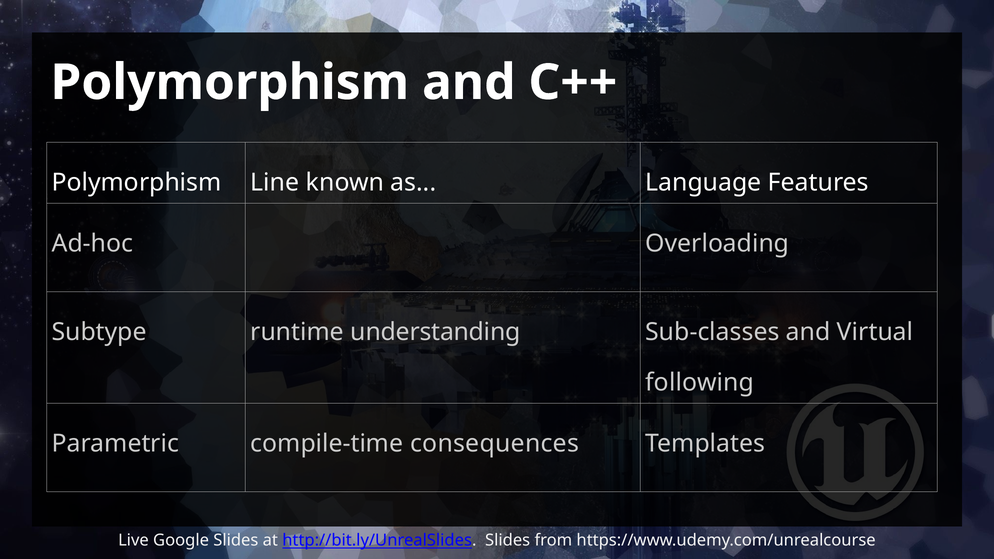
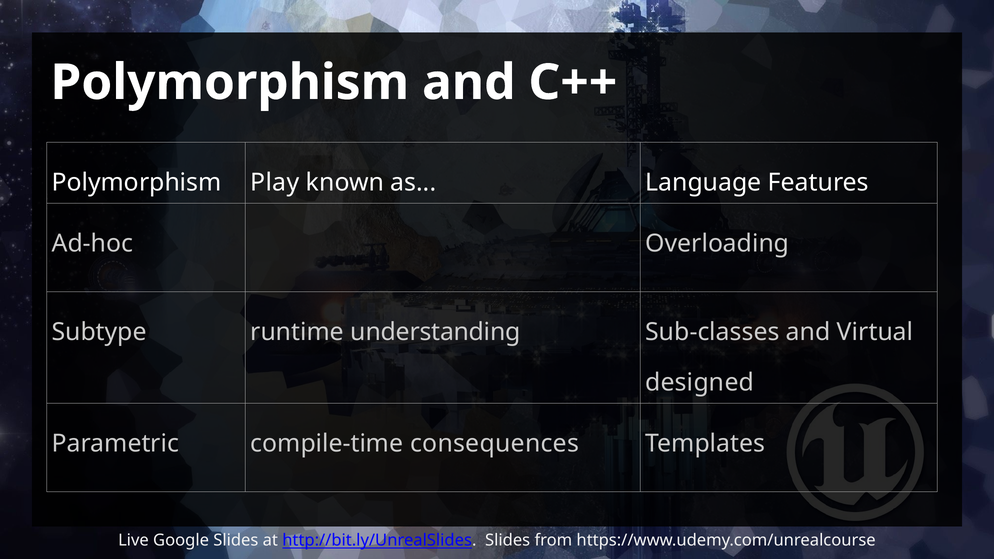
Line: Line -> Play (275, 183)
following: following -> designed (700, 383)
